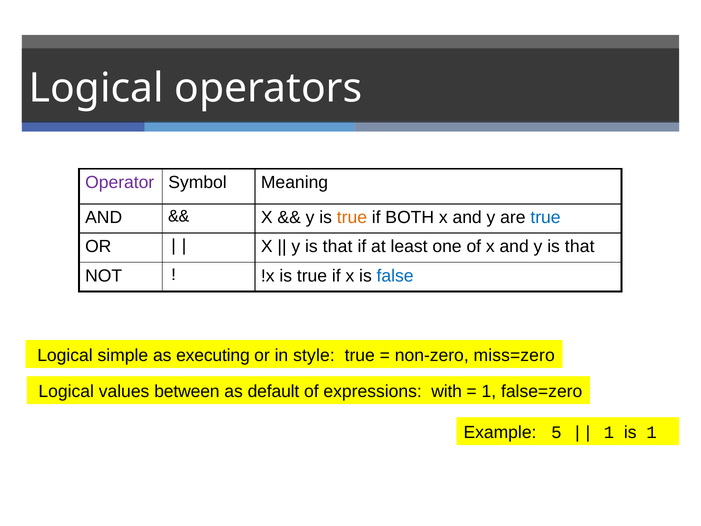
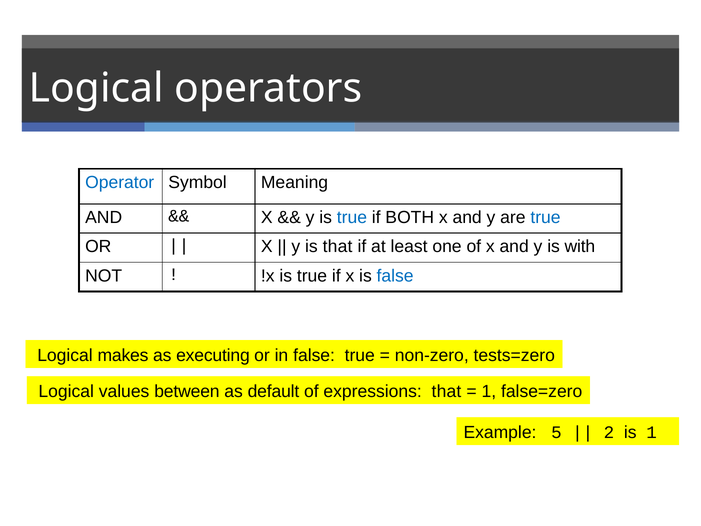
Operator colour: purple -> blue (120, 182)
true colour: orange -> blue (352, 217)
and y is that: that -> with (580, 247)
simple: simple -> makes (123, 355)
in style: style -> false (314, 355)
miss=zero: miss=zero -> tests=zero (514, 355)
expressions with: with -> that (446, 391)
1: 1 -> 2 (609, 432)
